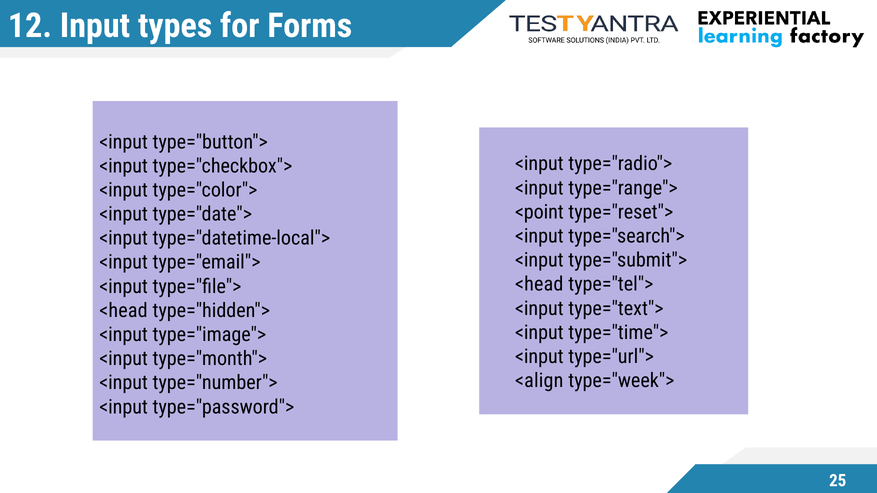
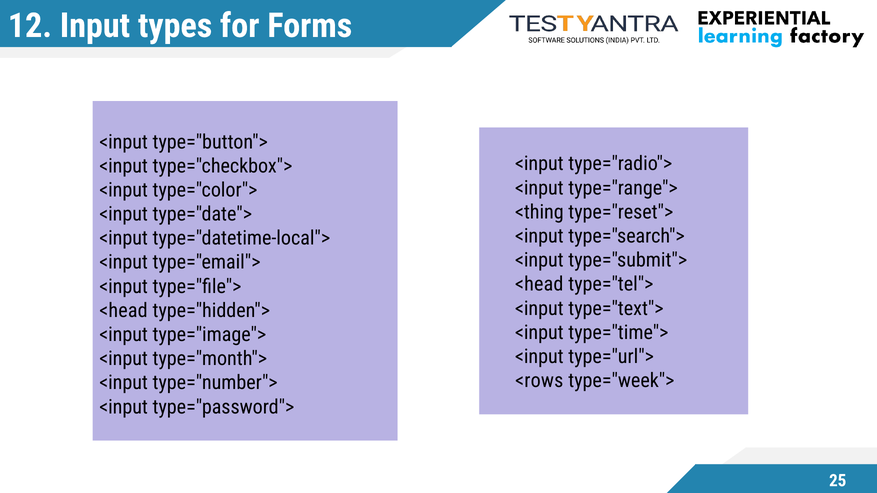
<point: <point -> <thing (539, 212)
<align: <align -> <rows (539, 381)
